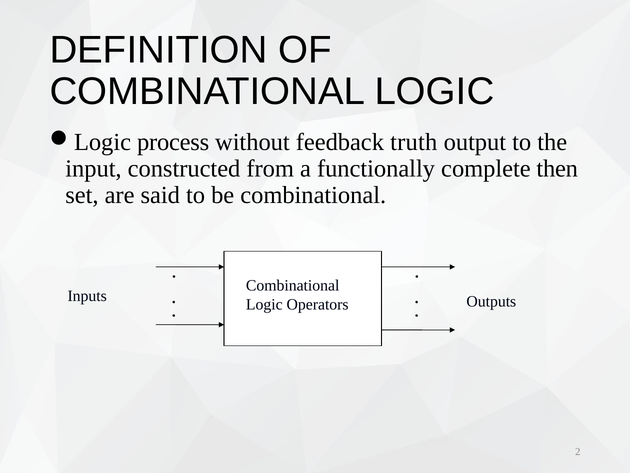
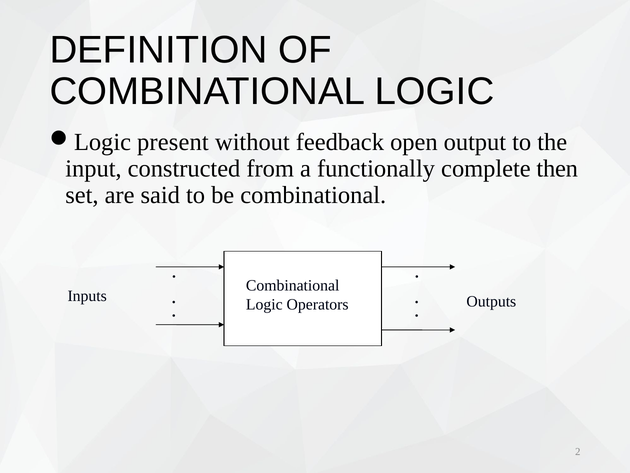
process: process -> present (173, 142)
truth: truth -> open (414, 142)
